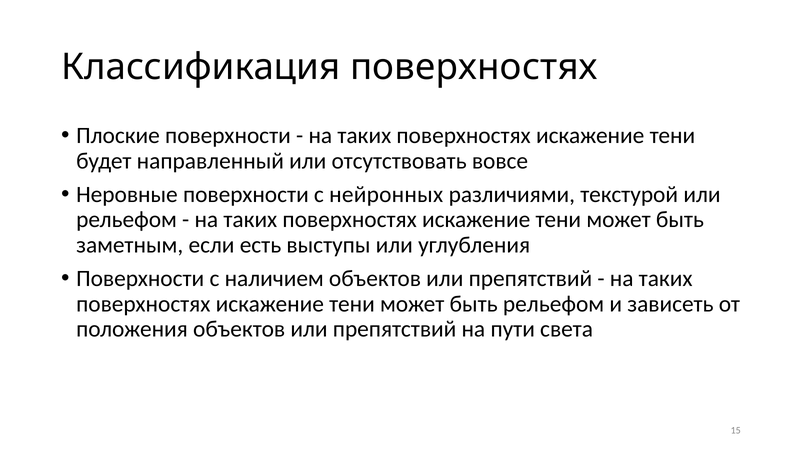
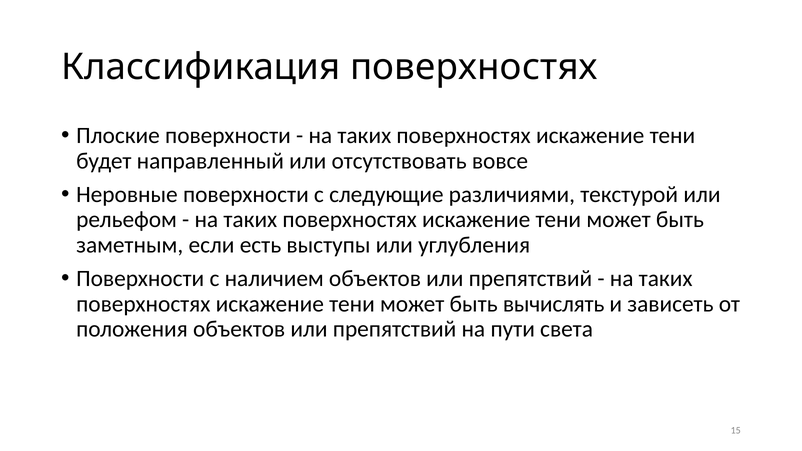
нейронных: нейронных -> следующие (386, 194)
быть рельефом: рельефом -> вычислять (554, 304)
